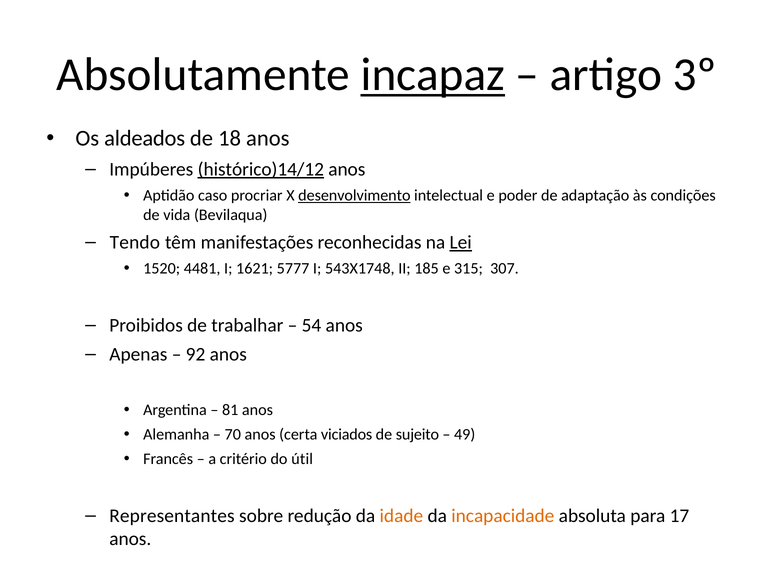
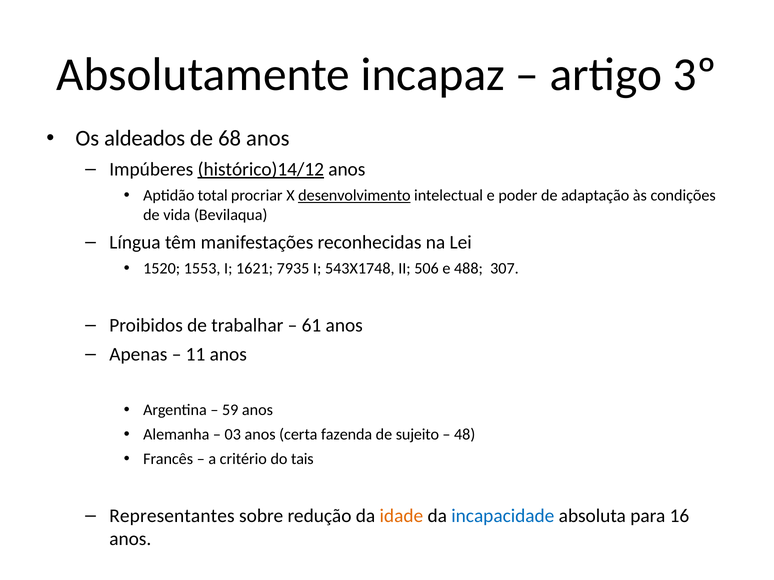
incapaz underline: present -> none (433, 75)
18: 18 -> 68 (230, 139)
caso: caso -> total (213, 196)
Tendo: Tendo -> Língua (135, 243)
Lei underline: present -> none (461, 243)
4481: 4481 -> 1553 (202, 269)
5777: 5777 -> 7935 (293, 269)
185: 185 -> 506 (427, 269)
315: 315 -> 488 (468, 269)
54: 54 -> 61 (311, 326)
92: 92 -> 11 (196, 355)
81: 81 -> 59 (230, 410)
70: 70 -> 03 (233, 435)
viciados: viciados -> fazenda (347, 435)
49: 49 -> 48 (465, 435)
útil: útil -> tais (302, 459)
incapacidade colour: orange -> blue (503, 516)
17: 17 -> 16 (679, 516)
